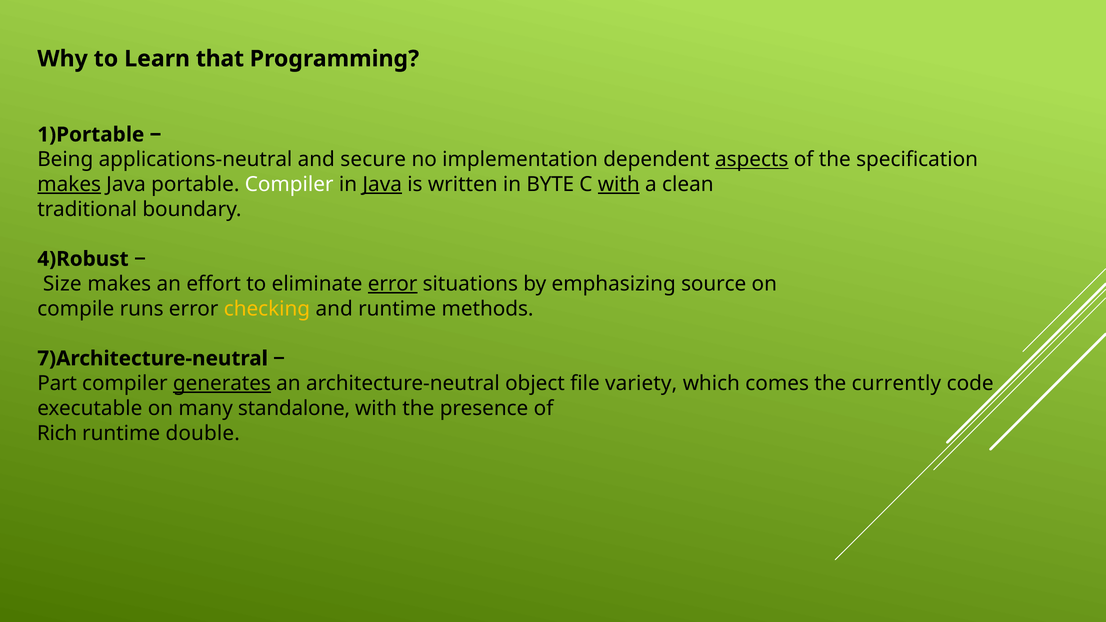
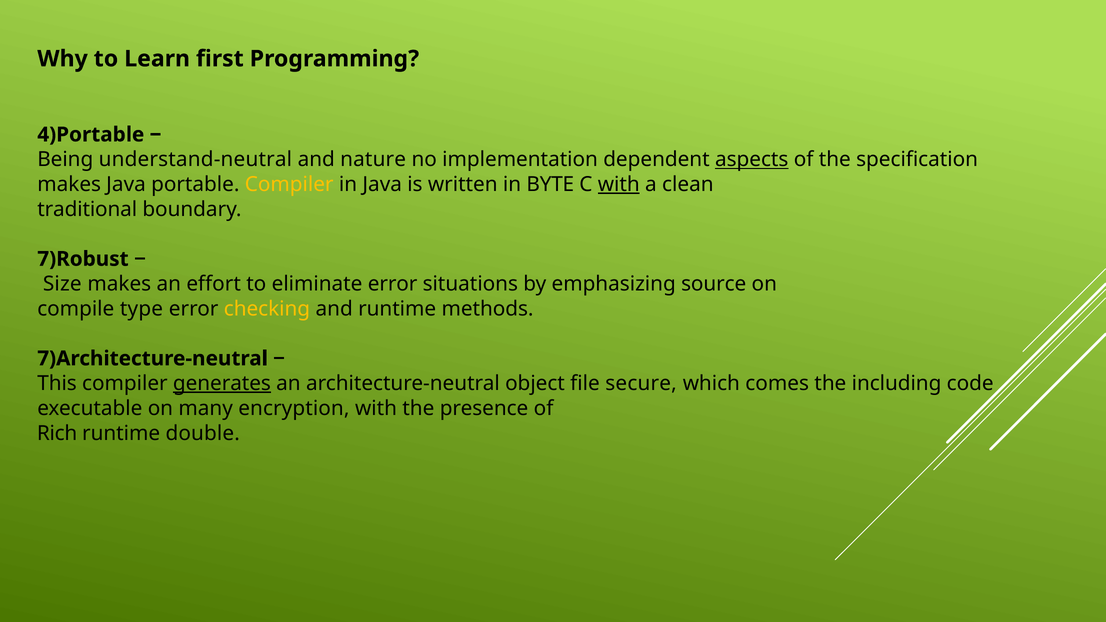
that: that -> first (220, 59)
1)Portable: 1)Portable -> 4)Portable (91, 135)
applications-neutral: applications-neutral -> understand-neutral (195, 160)
secure: secure -> nature (373, 160)
makes underline: present -> none (69, 184)
Compiler colour: white -> yellow (289, 184)
Java underline: present -> none (382, 184)
4)Robust: 4)Robust -> 7)Robust (83, 259)
error underline: present -> none (393, 284)
runs: runs -> type (141, 309)
Part: Part -> This (57, 383)
variety: variety -> secure (641, 383)
currently: currently -> including (897, 383)
standalone: standalone -> encryption (294, 408)
